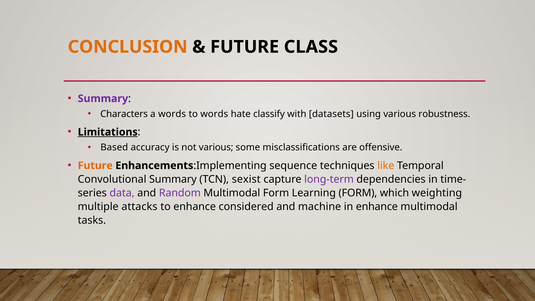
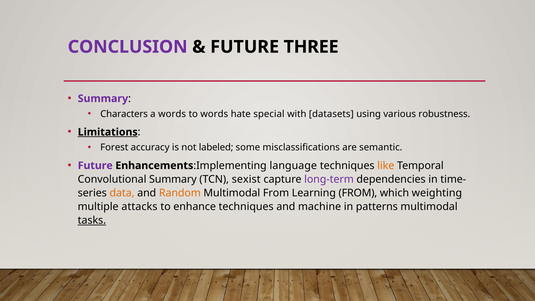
CONCLUSION colour: orange -> purple (128, 47)
CLASS: CLASS -> THREE (311, 47)
classify: classify -> special (269, 114)
Based: Based -> Forest (114, 147)
not various: various -> labeled (216, 147)
offensive: offensive -> semantic (381, 147)
Future colour: orange -> purple (95, 166)
sequence: sequence -> language (293, 166)
data colour: purple -> orange (122, 193)
Random colour: purple -> orange (180, 193)
Multimodal Form: Form -> From (276, 193)
Learning FORM: FORM -> FROM (358, 193)
enhance considered: considered -> techniques (246, 207)
in enhance: enhance -> patterns (377, 207)
tasks underline: none -> present (92, 220)
